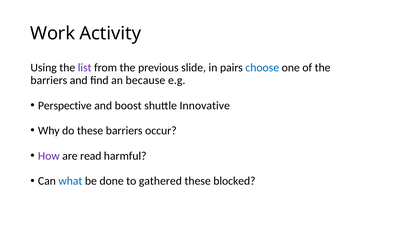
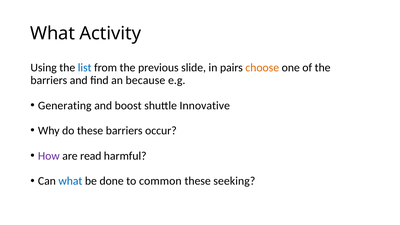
Work: Work -> What (53, 34)
list colour: purple -> blue (85, 68)
choose colour: blue -> orange (262, 68)
Perspective: Perspective -> Generating (65, 106)
gathered: gathered -> common (160, 181)
blocked: blocked -> seeking (234, 181)
